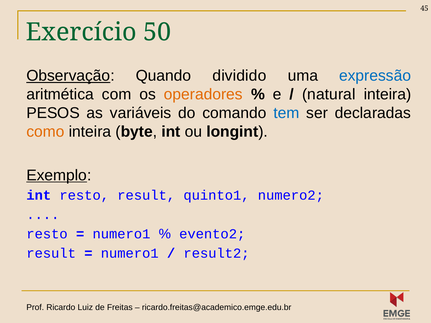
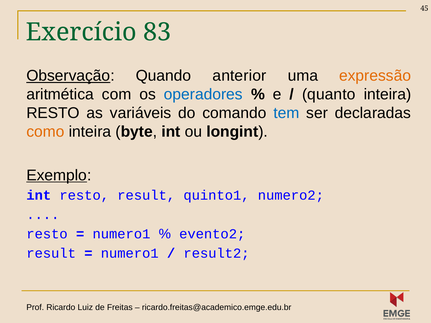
50: 50 -> 83 (157, 32)
dividido: dividido -> anterior (239, 76)
expressão colour: blue -> orange (375, 76)
operadores colour: orange -> blue (203, 94)
natural: natural -> quanto (329, 94)
PESOS: PESOS -> RESTO (53, 113)
